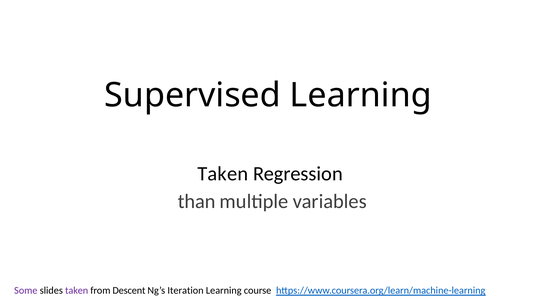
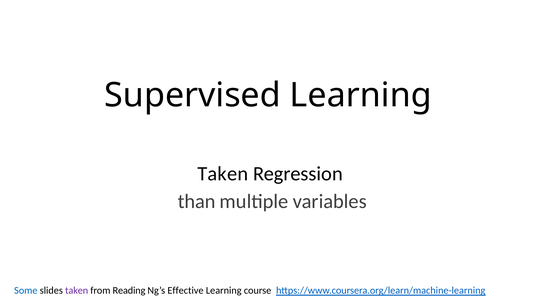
Some colour: purple -> blue (26, 291)
Descent: Descent -> Reading (129, 291)
Iteration: Iteration -> Effective (186, 291)
